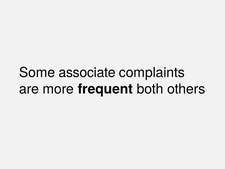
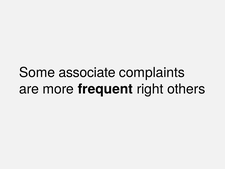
both: both -> right (150, 89)
